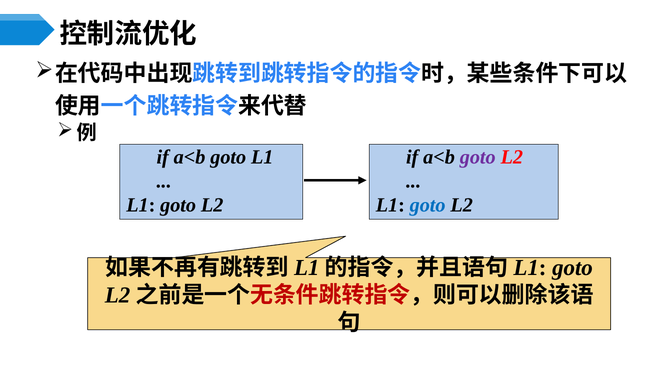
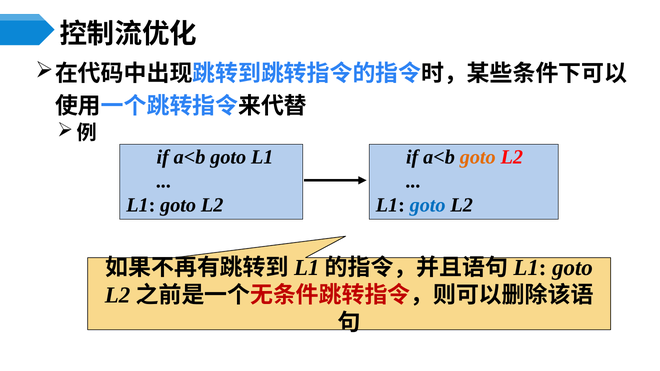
goto colour: purple -> orange (478, 157)
